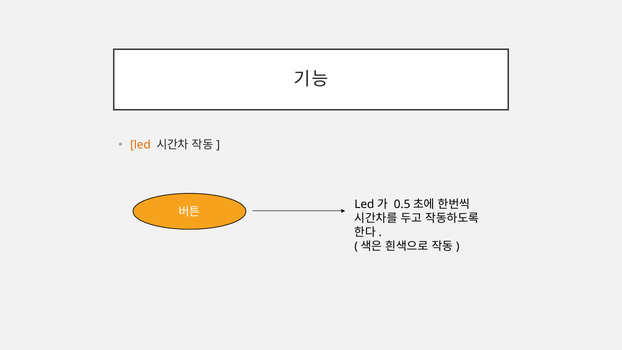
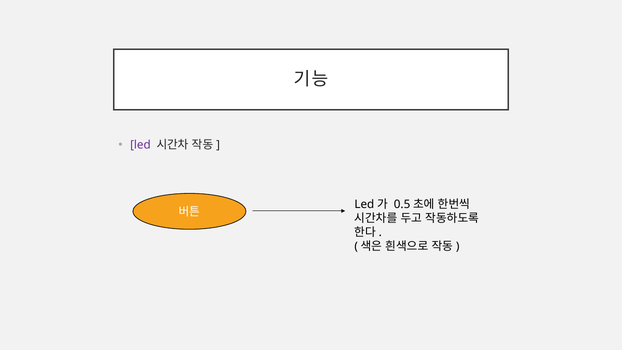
led colour: orange -> purple (140, 145)
